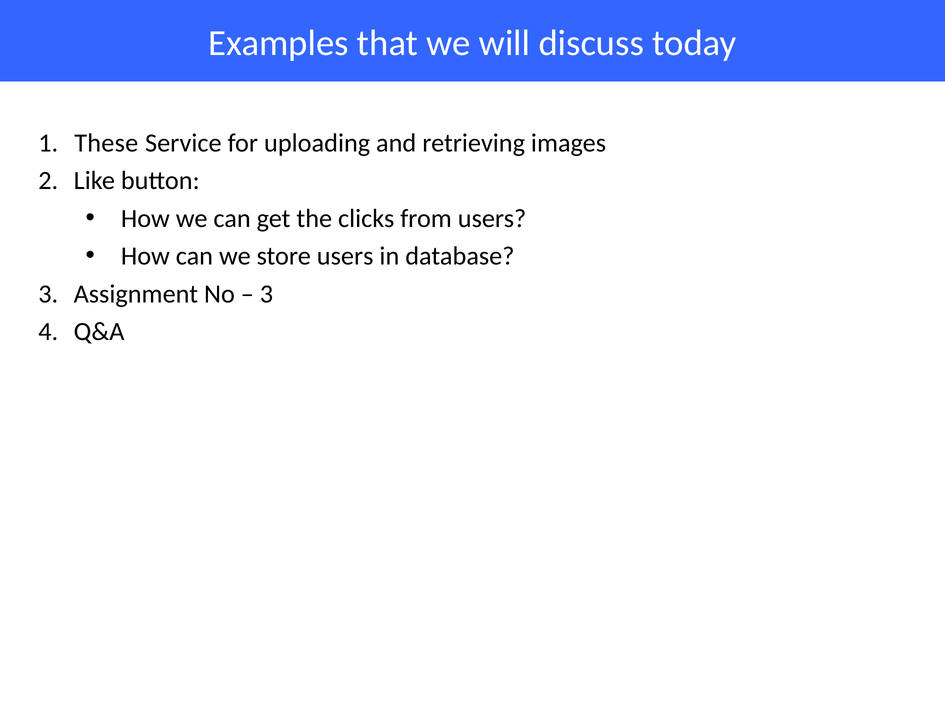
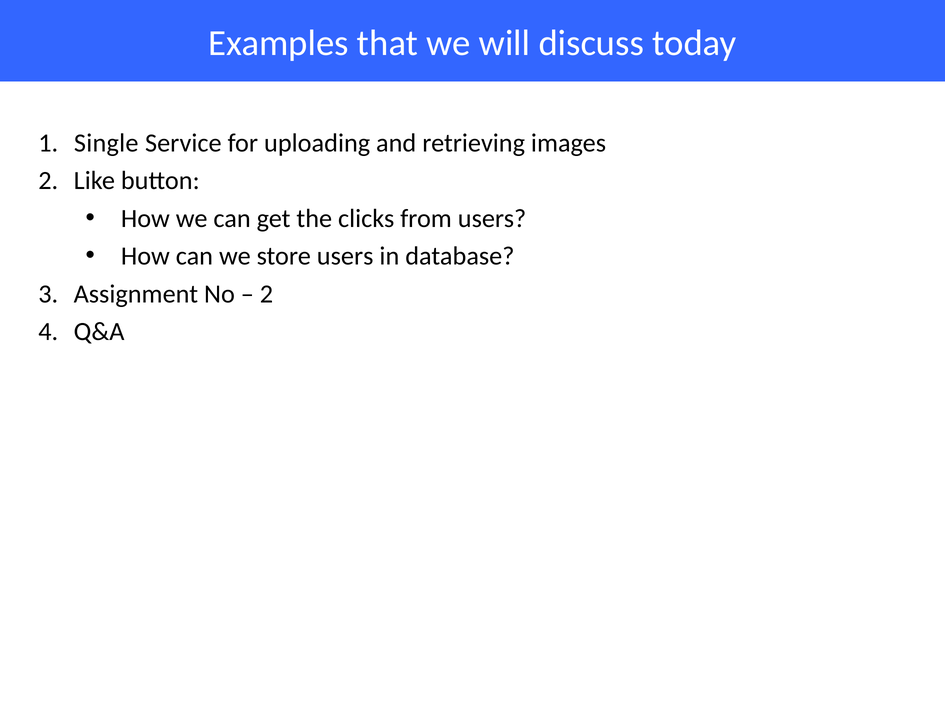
These: These -> Single (106, 143)
3: 3 -> 2 (266, 294)
